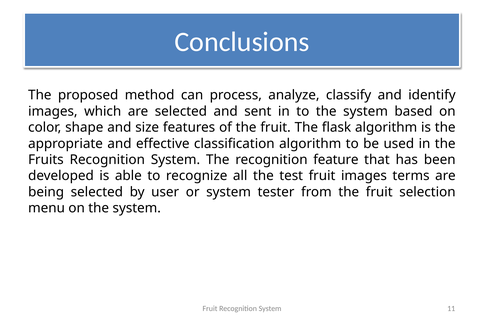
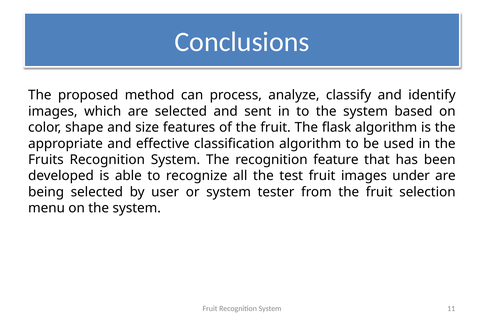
terms: terms -> under (411, 176)
